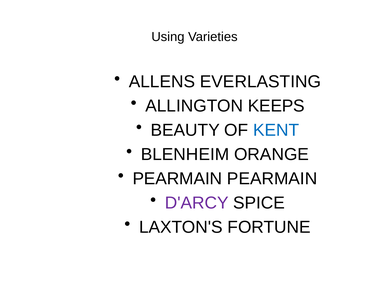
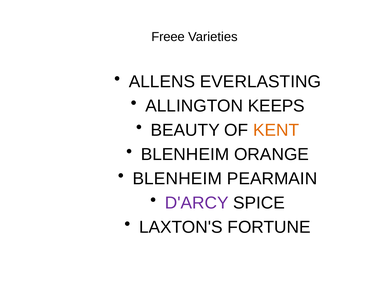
Using: Using -> Freee (168, 37)
KENT colour: blue -> orange (276, 130)
PEARMAIN: PEARMAIN -> BLENHEIM (177, 178)
